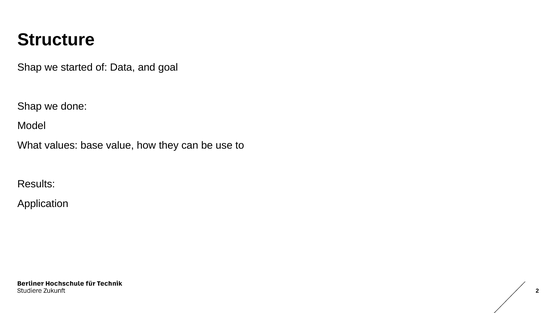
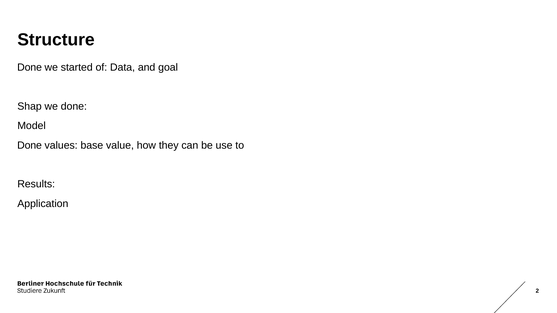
Shap: Shap -> Done (30, 67)
What: What -> Done (30, 145)
